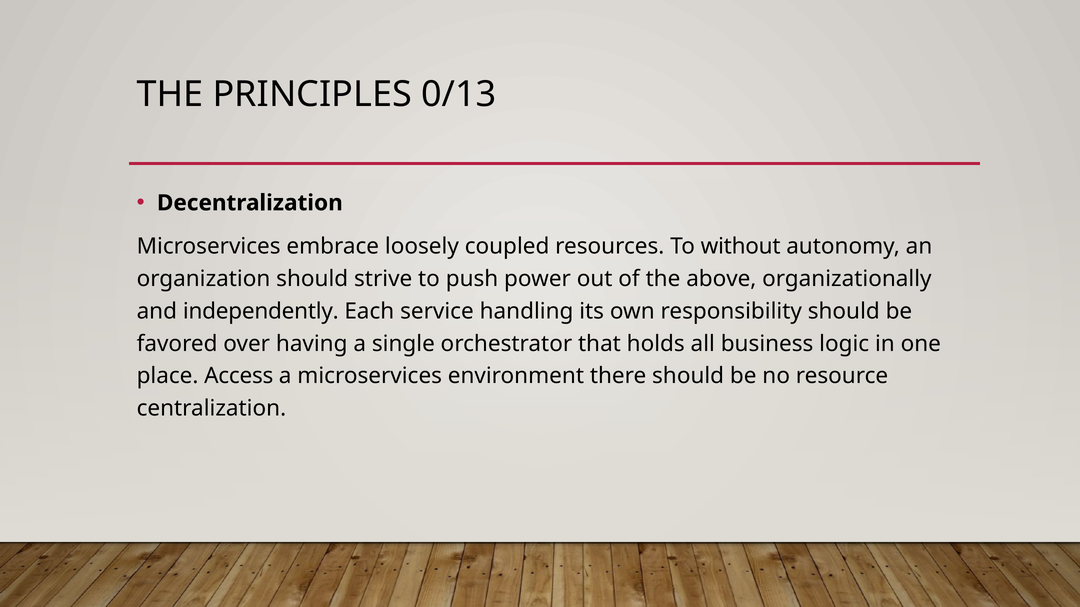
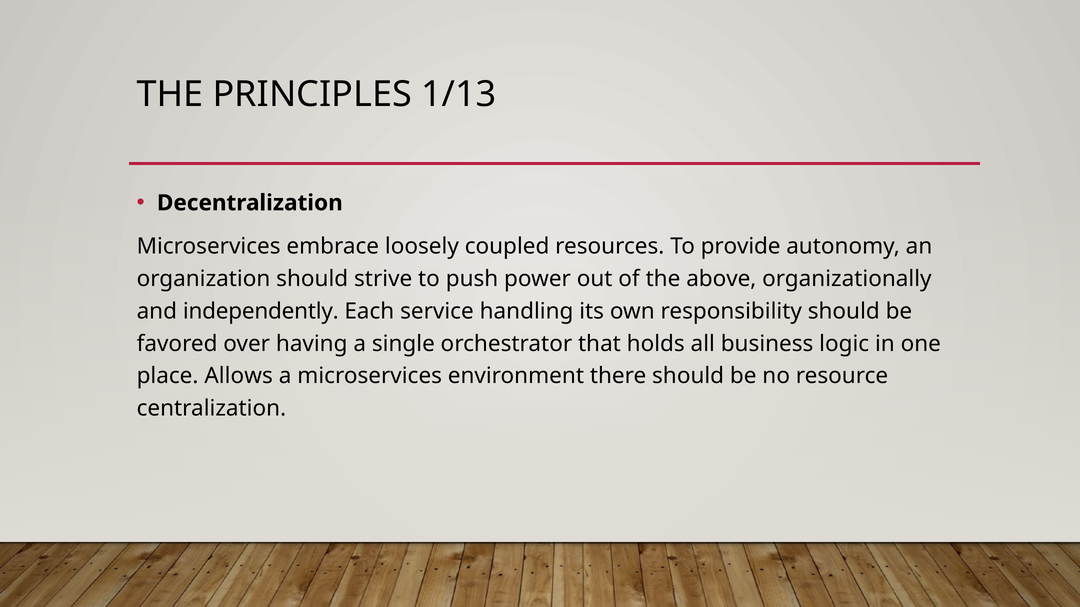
0/13: 0/13 -> 1/13 (459, 95)
without: without -> provide (741, 247)
Access: Access -> Allows (239, 376)
